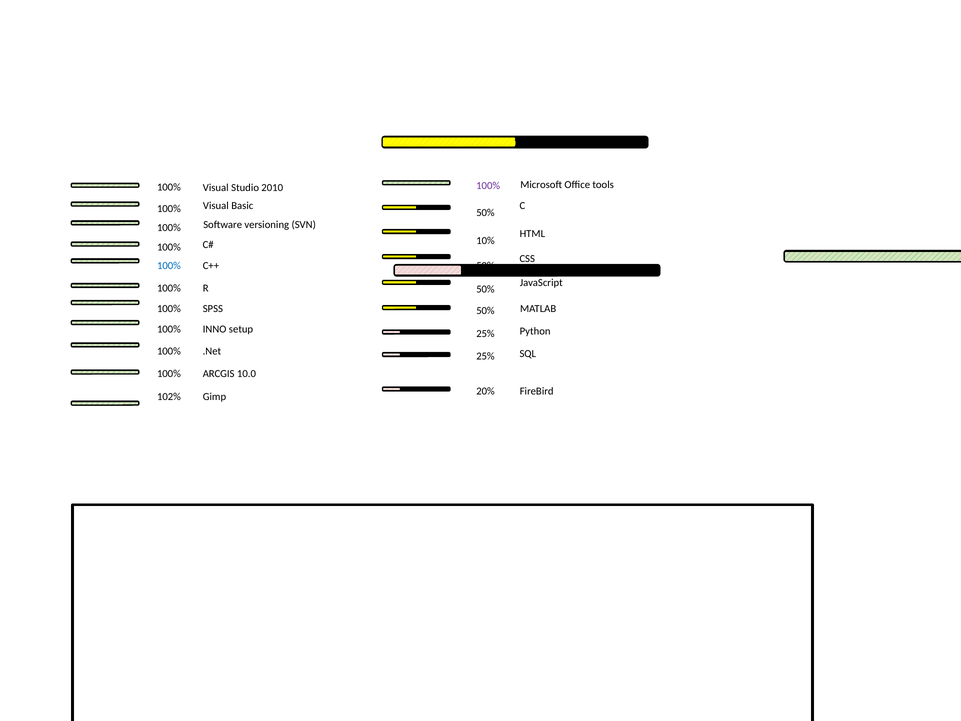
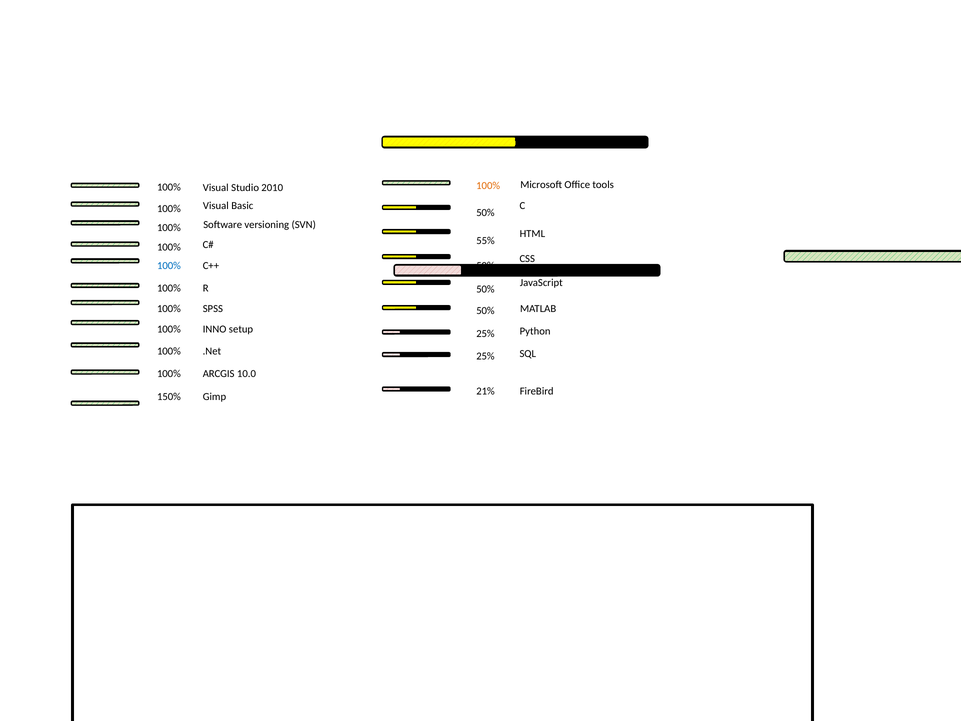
100% colour: purple -> orange (488, 186)
10%: 10% -> 55% (485, 241)
20%: 20% -> 21% (485, 391)
102%: 102% -> 150% (169, 396)
